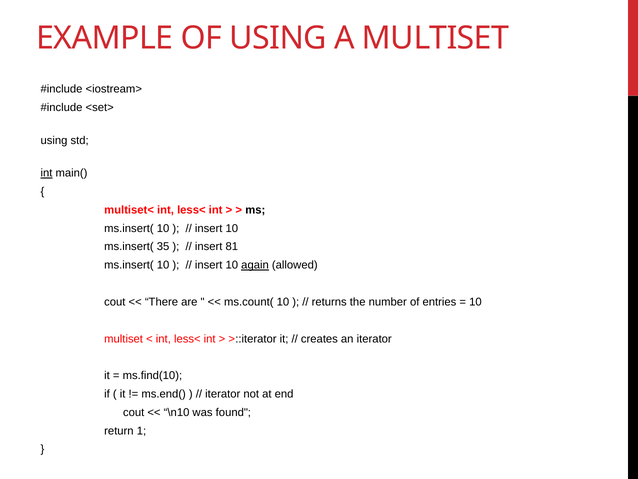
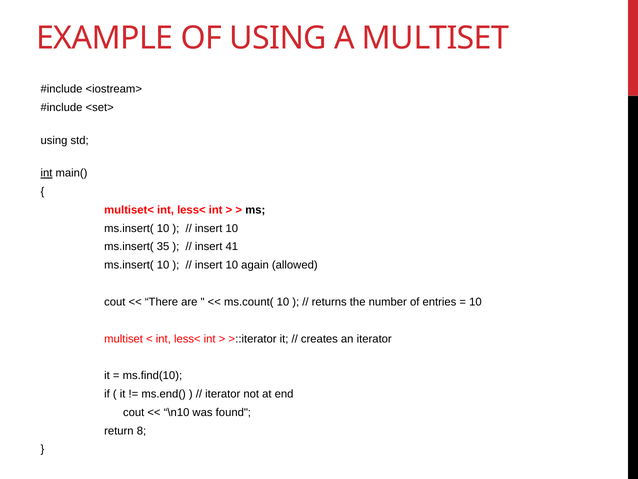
81: 81 -> 41 (232, 246)
again underline: present -> none (255, 265)
1: 1 -> 8 (141, 430)
